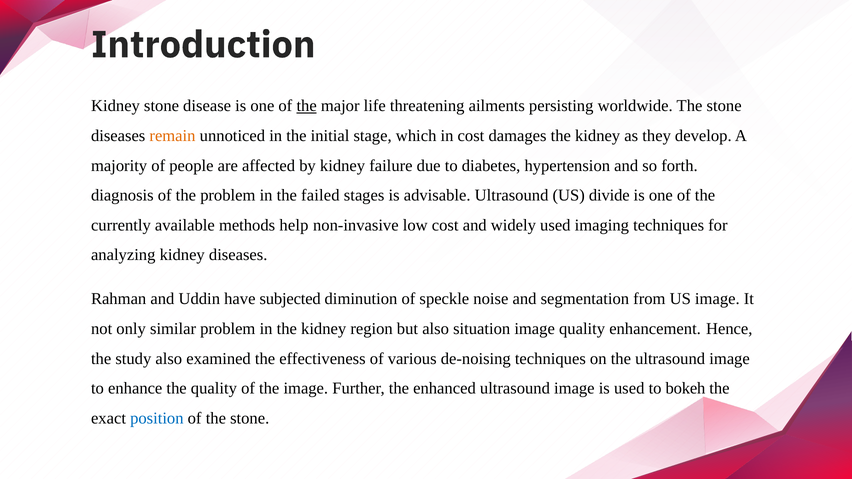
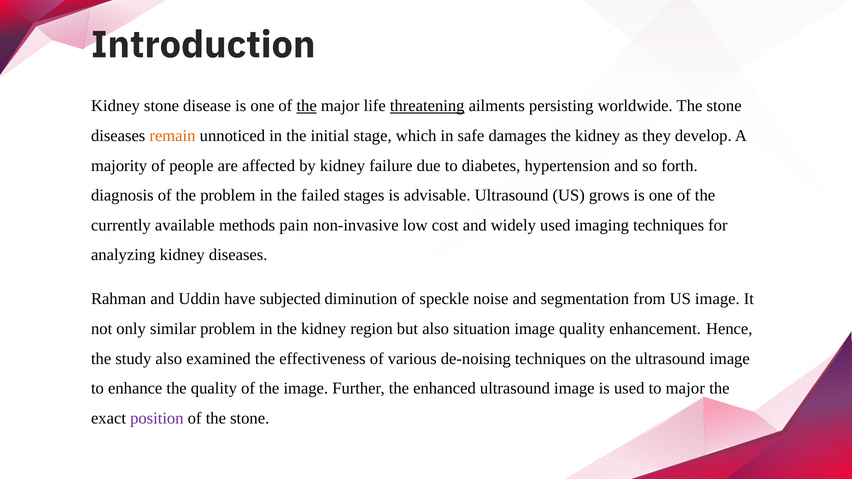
threatening underline: none -> present (427, 106)
in cost: cost -> safe (471, 136)
divide: divide -> grows (609, 196)
help: help -> pain (294, 225)
to bokeh: bokeh -> major (685, 389)
position colour: blue -> purple (157, 418)
